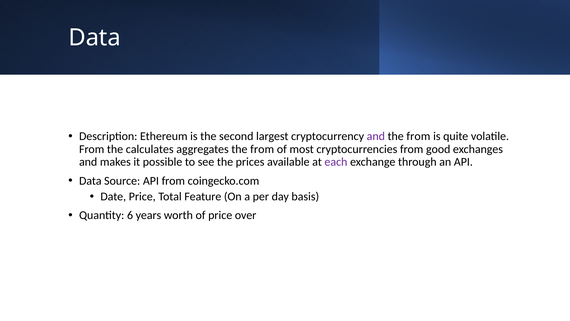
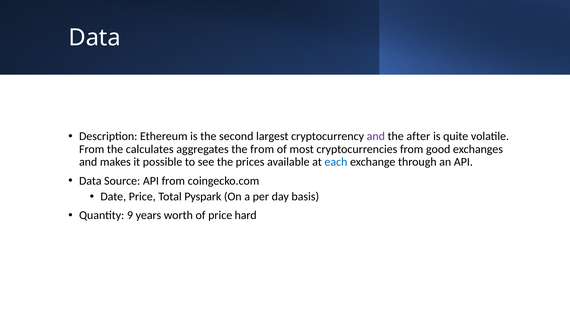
from: from -> after (418, 136)
each colour: purple -> blue (336, 162)
Feature: Feature -> Pyspark (203, 196)
6: 6 -> 9 (130, 215)
over: over -> hard (246, 215)
